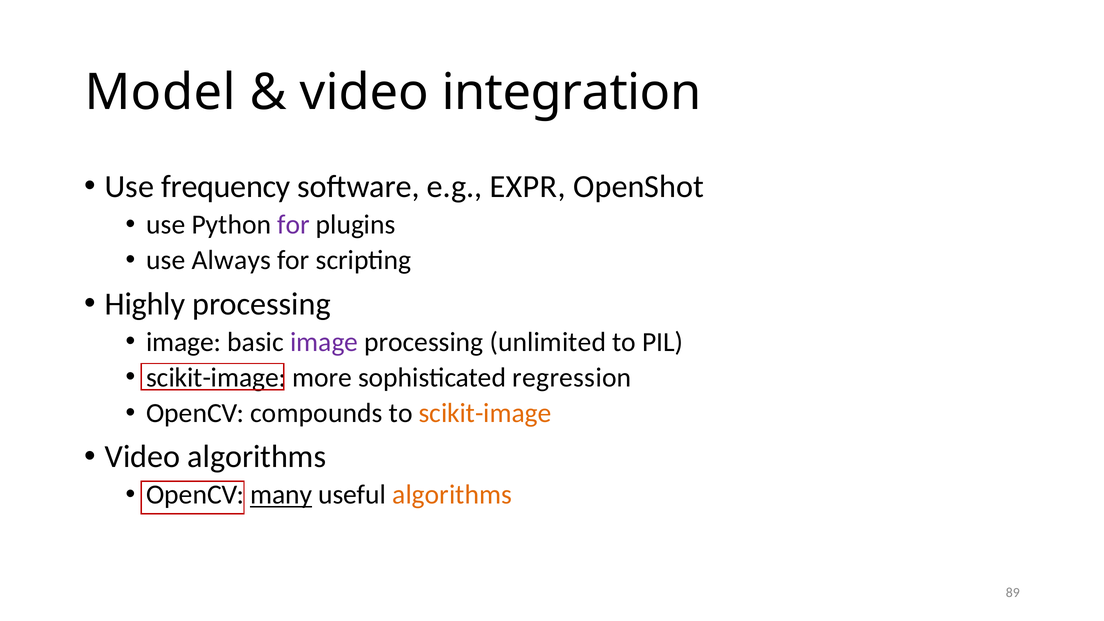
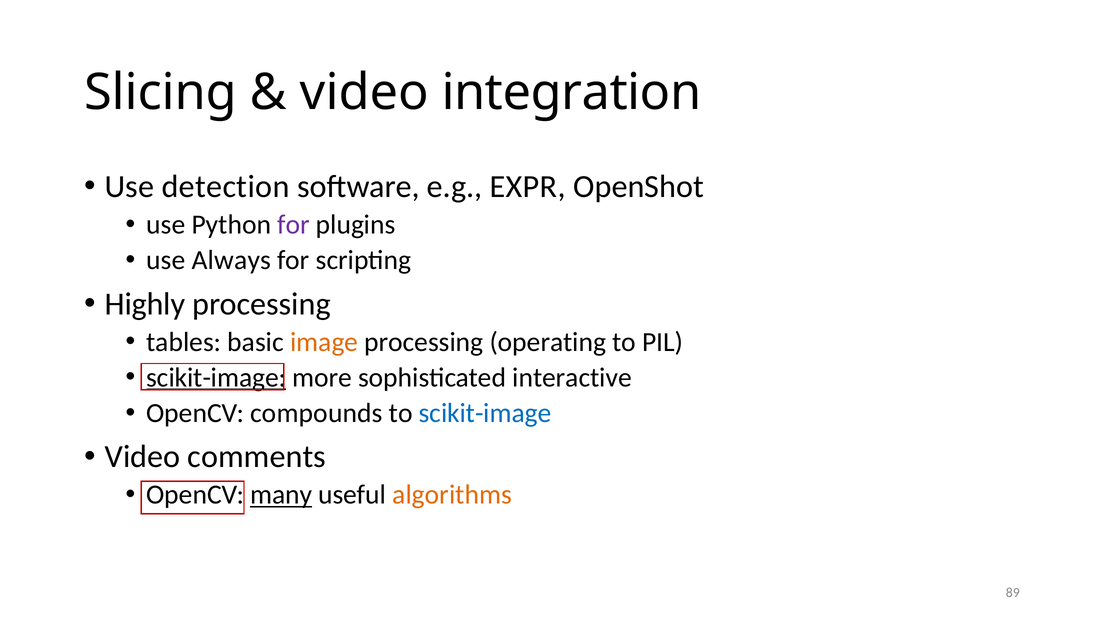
Model: Model -> Slicing (160, 93)
frequency: frequency -> detection (226, 187)
image: image -> tables (184, 342)
image colour: purple -> orange (324, 342)
unlimited: unlimited -> operating (548, 342)
scikit-image underline: none -> present (216, 377)
regression: regression -> interactive (572, 377)
scikit-image colour: orange -> blue (485, 413)
Video algorithms: algorithms -> comments (257, 457)
